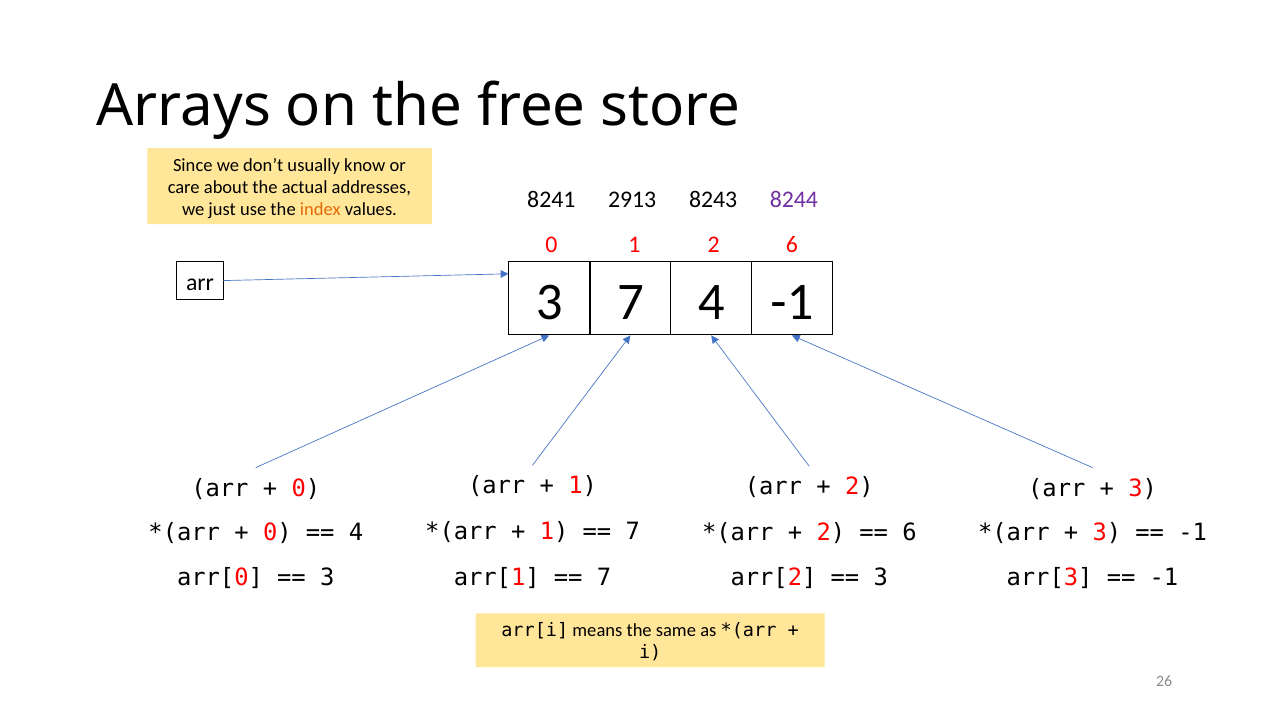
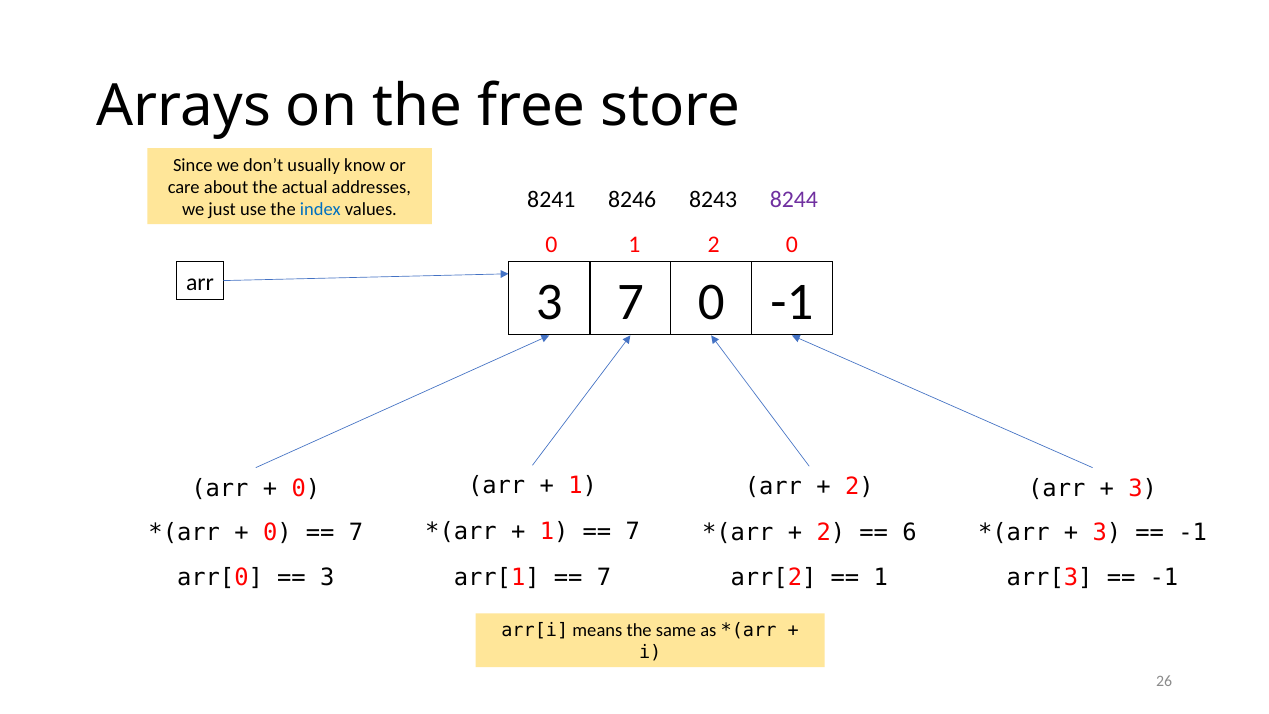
2913: 2913 -> 8246 (632, 200)
index colour: orange -> blue (320, 209)
2 6: 6 -> 0 (792, 245)
7 4: 4 -> 0 (711, 302)
4: 4 -> 7 (356, 533)
3: 3 -> 1 (881, 577)
